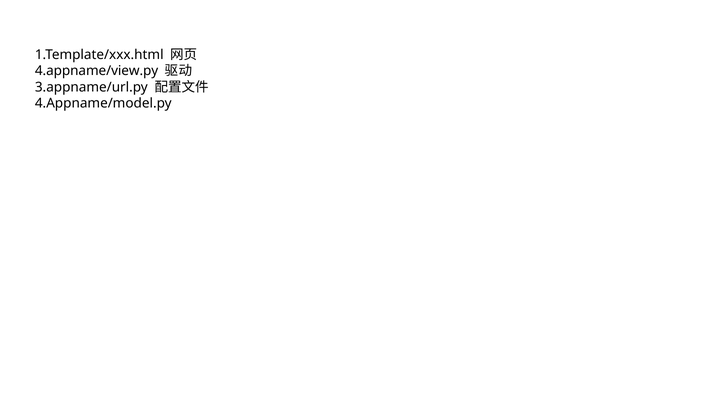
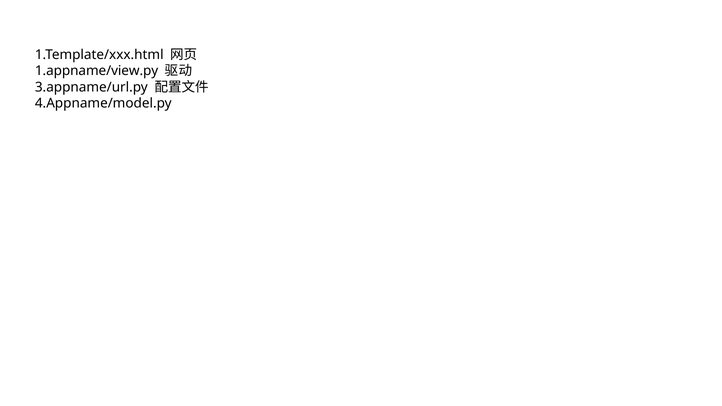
4.appname/view.py: 4.appname/view.py -> 1.appname/view.py (97, 71)
